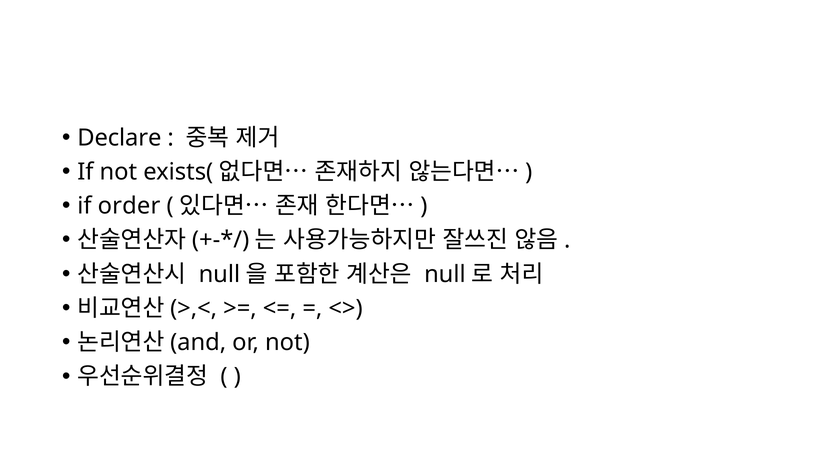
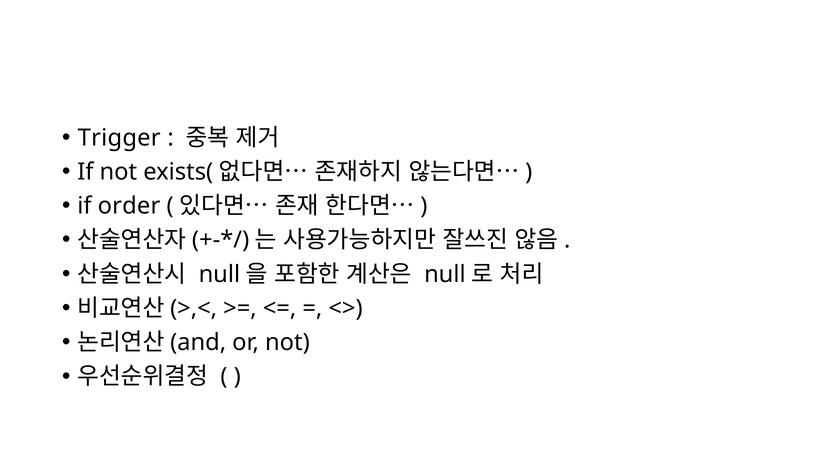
Declare: Declare -> Trigger (119, 138)
